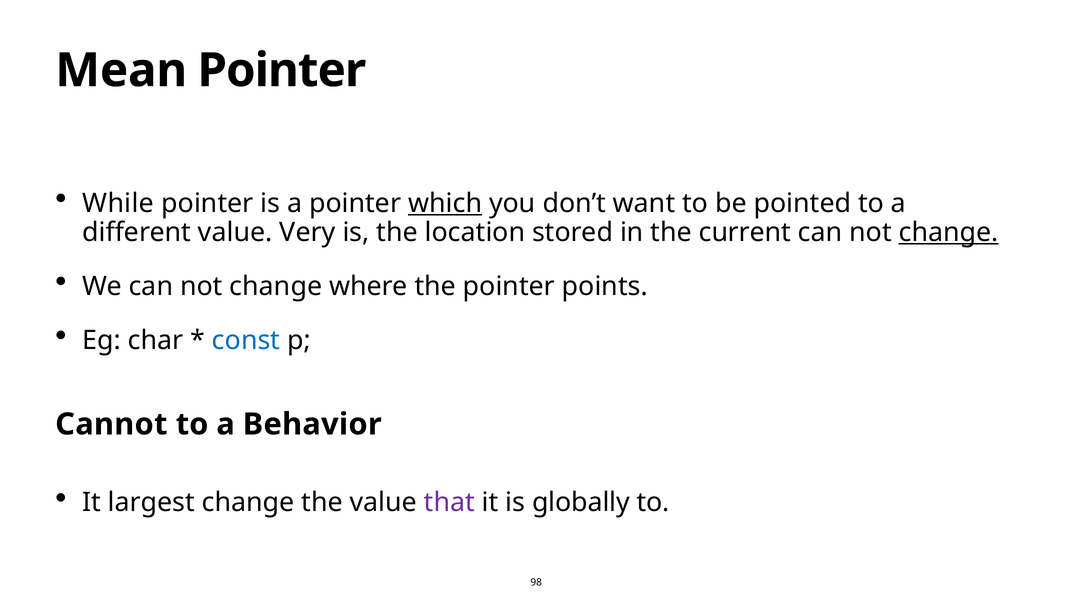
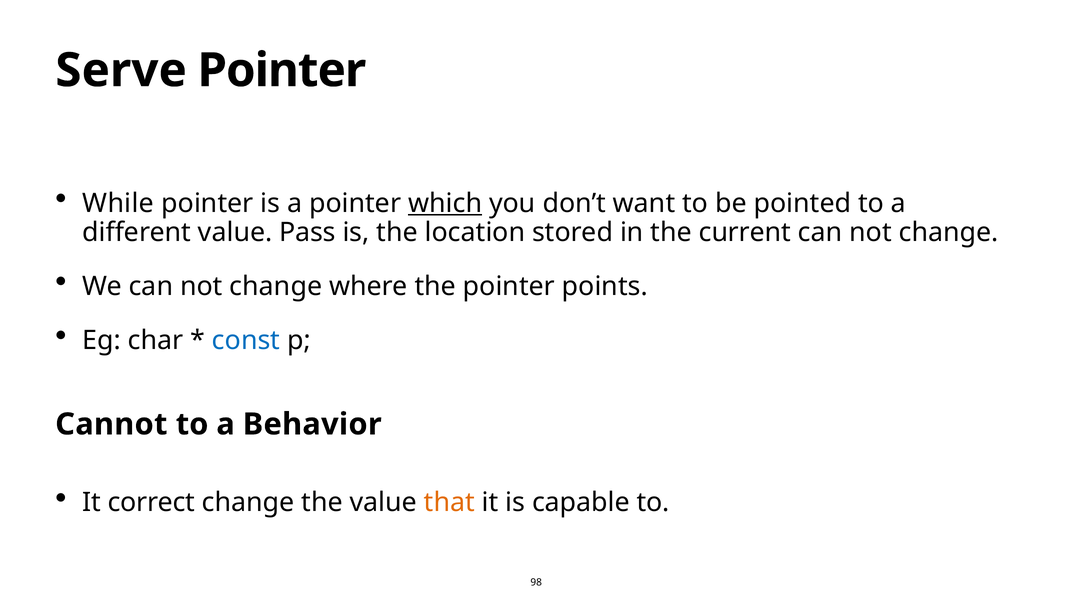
Mean: Mean -> Serve (121, 71)
Very: Very -> Pass (308, 232)
change underline: present -> none (949, 232)
largest: largest -> correct (151, 503)
that colour: purple -> orange (449, 503)
globally: globally -> capable (581, 503)
